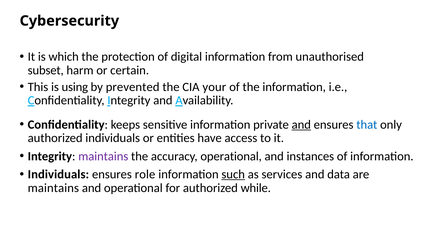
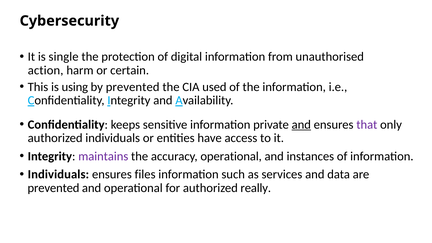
which: which -> single (64, 57)
subset: subset -> action (46, 70)
your: your -> used (214, 87)
that colour: blue -> purple (367, 125)
role: role -> files (145, 174)
such underline: present -> none (233, 174)
maintains: maintains -> prevented (53, 188)
while: while -> really (256, 188)
